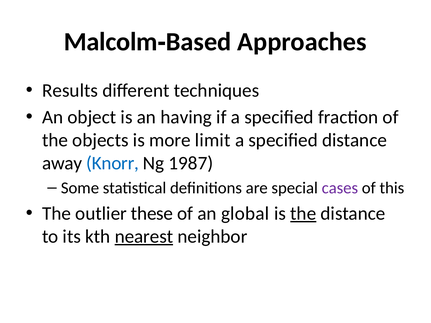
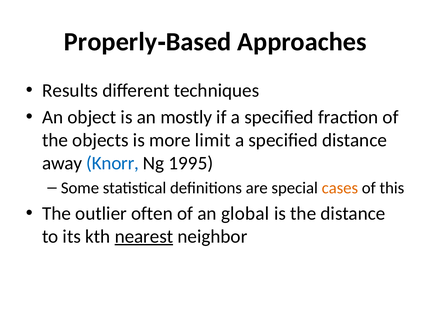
Malcolm: Malcolm -> Properly (111, 42)
having: having -> mostly (186, 117)
1987: 1987 -> 1995 (191, 163)
cases colour: purple -> orange (340, 188)
these: these -> often (152, 214)
the underline: present -> none (303, 214)
